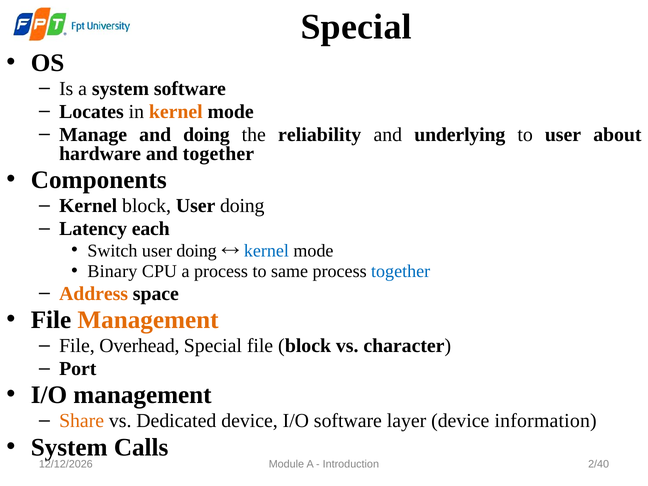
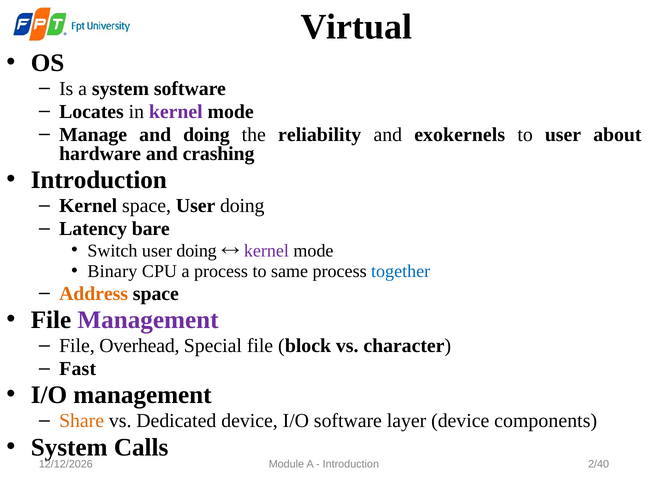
Special: Special -> Virtual (356, 27)
kernel colour: orange -> purple (176, 112)
underlying: underlying -> exokernels (460, 135)
and together: together -> crashing (219, 154)
Components: Components -> Introduction (99, 180)
Kernel block: block -> space (147, 206)
each: each -> bare (151, 229)
kernel colour: blue -> purple (266, 251)
Management colour: orange -> purple (148, 320)
Port: Port -> Fast (78, 369)
information: information -> components (546, 421)
